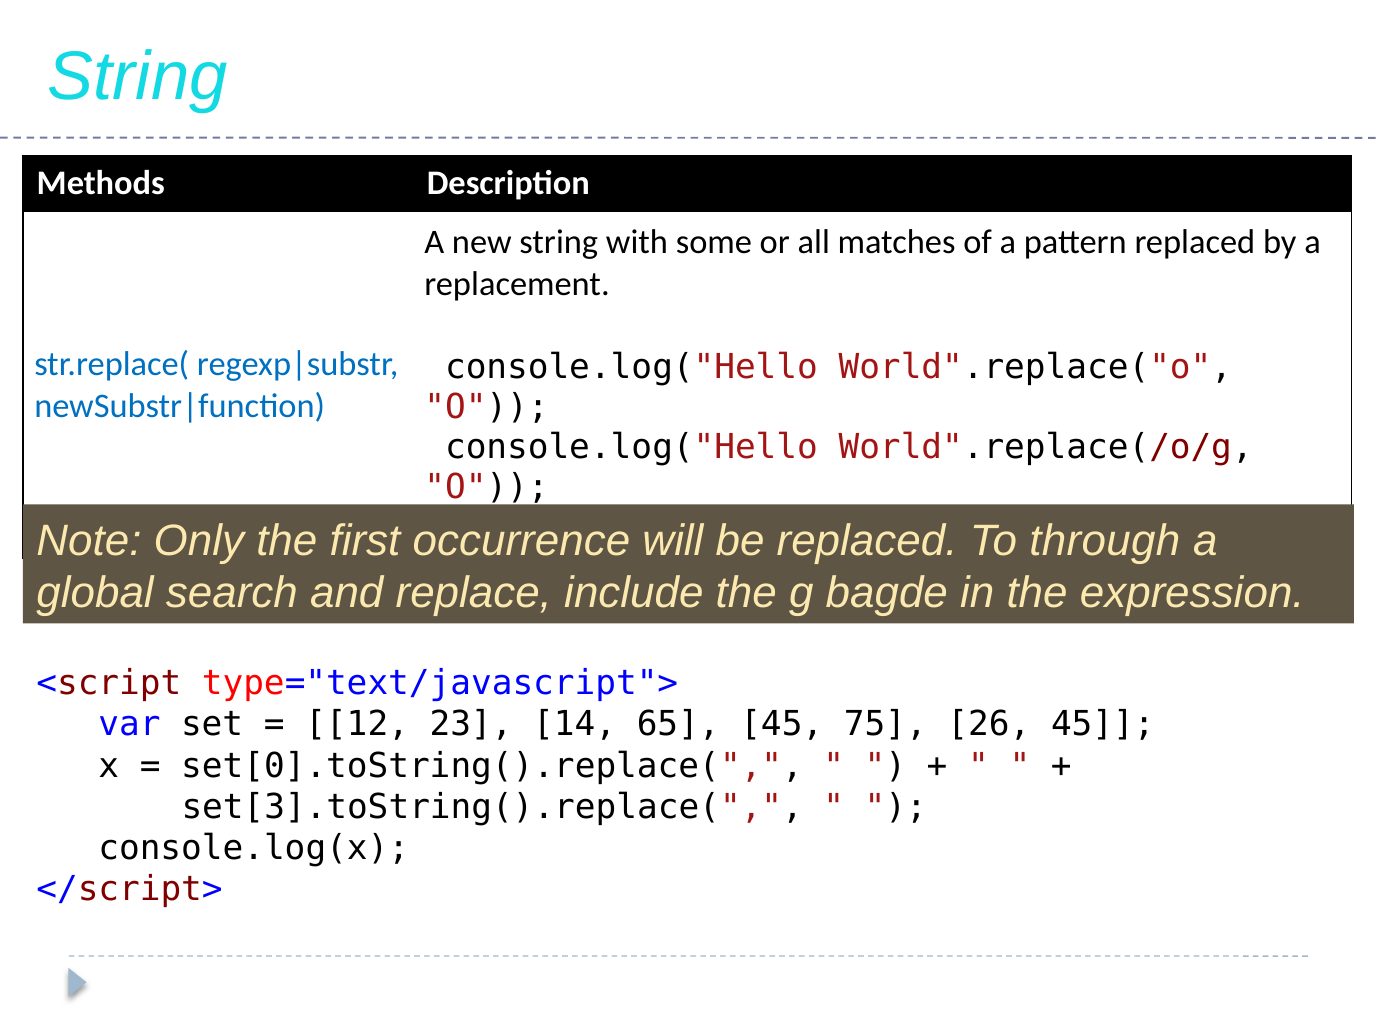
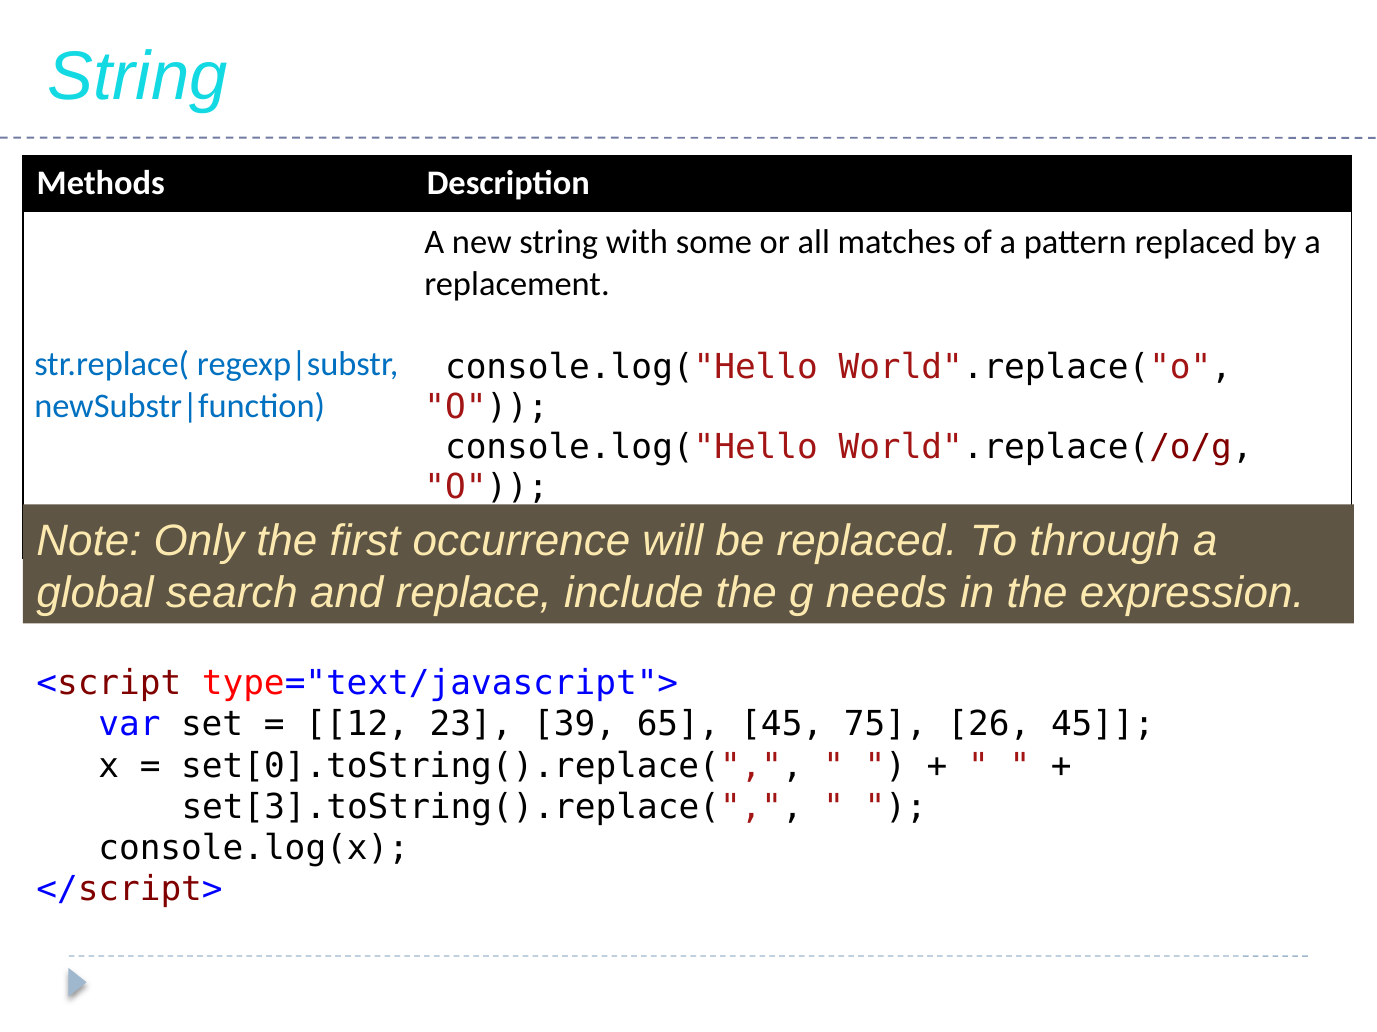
bagde: bagde -> needs (887, 594)
14: 14 -> 39 (575, 725)
